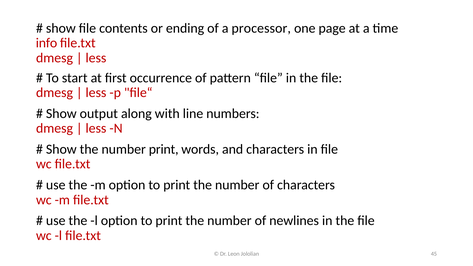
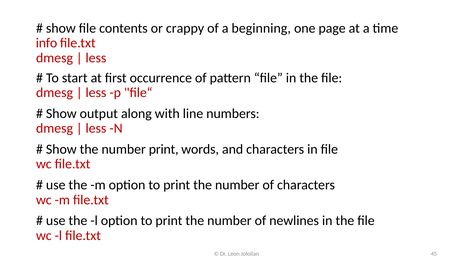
ending: ending -> crappy (185, 28)
processor: processor -> beginning (261, 28)
